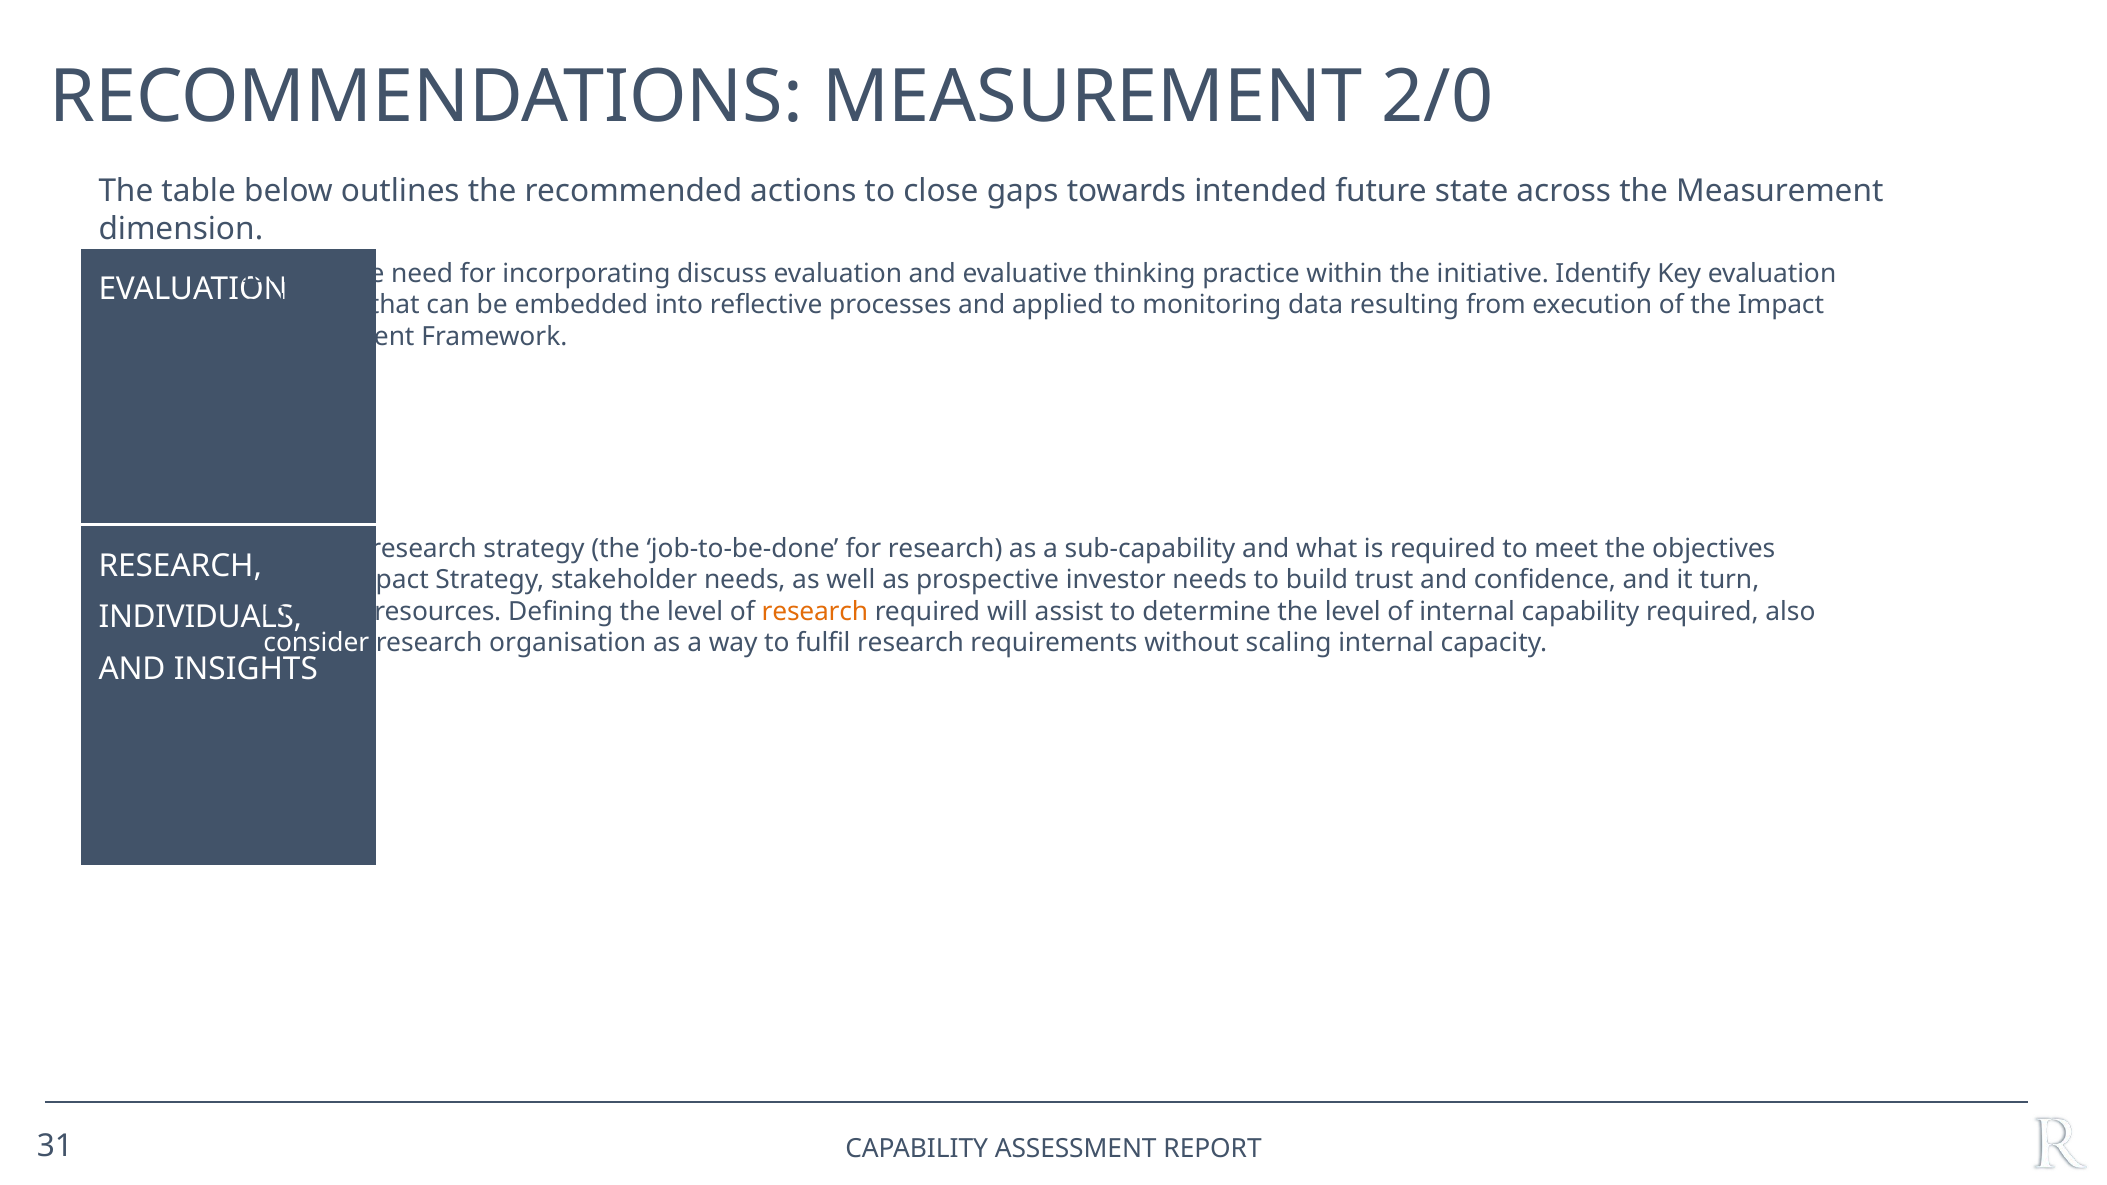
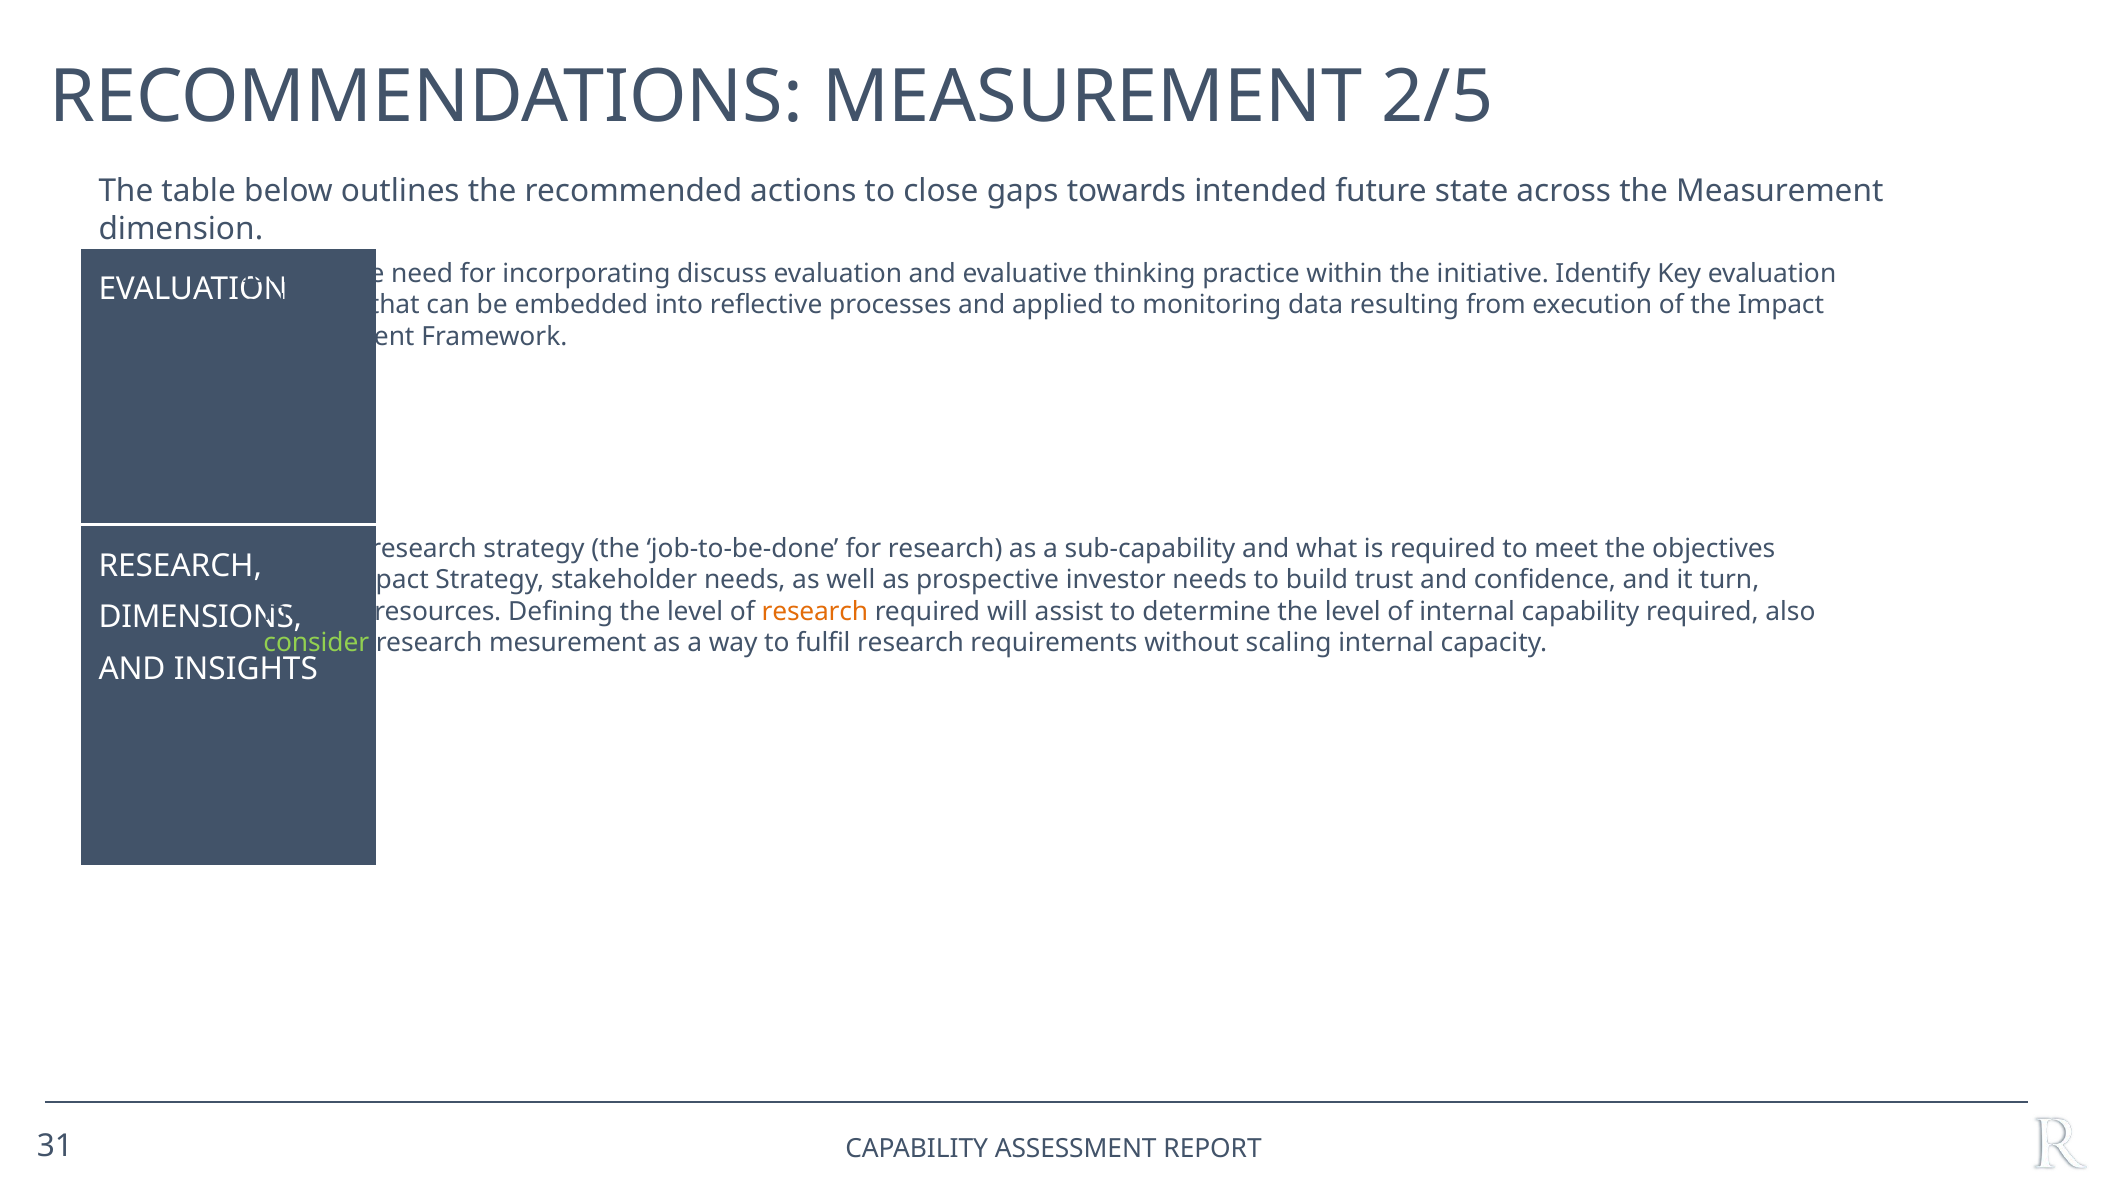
2/0: 2/0 -> 2/5 (1438, 97)
INDIVIDUALS: INDIVIDUALS -> DIMENSIONS (200, 618)
consider colour: white -> light green (316, 643)
organisation: organisation -> mesurement (568, 643)
